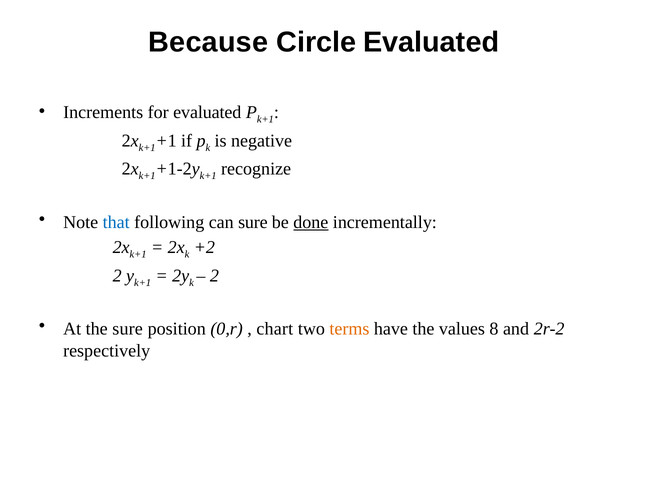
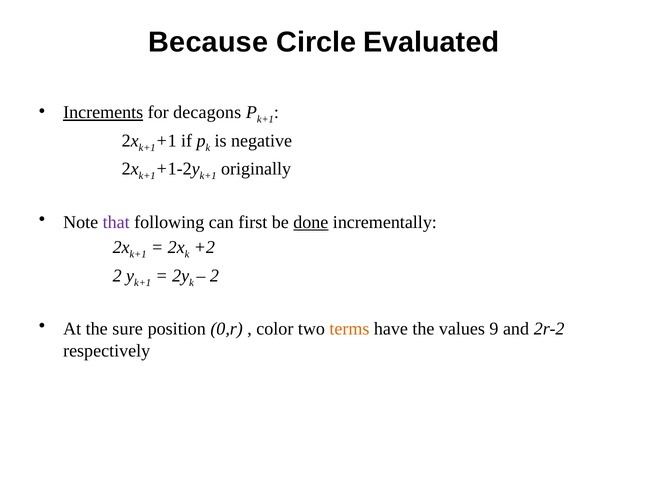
Increments underline: none -> present (103, 113)
for evaluated: evaluated -> decagons (207, 113)
recognize: recognize -> originally (256, 169)
that colour: blue -> purple (116, 222)
can sure: sure -> first (253, 222)
chart: chart -> color (275, 329)
8: 8 -> 9 (494, 329)
